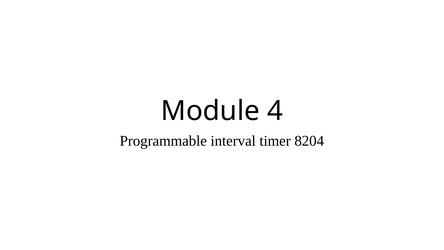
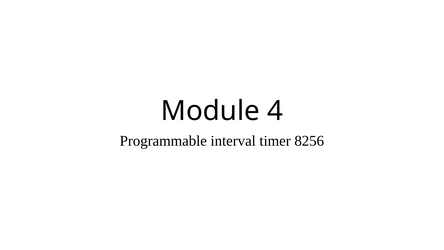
8204: 8204 -> 8256 (309, 141)
